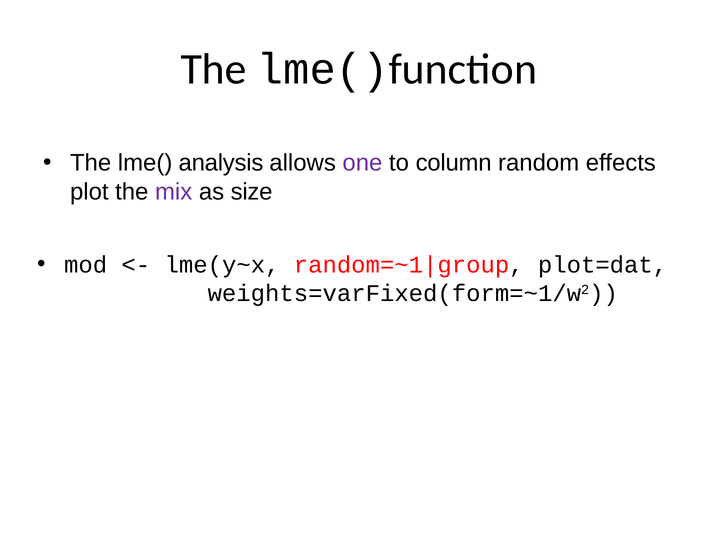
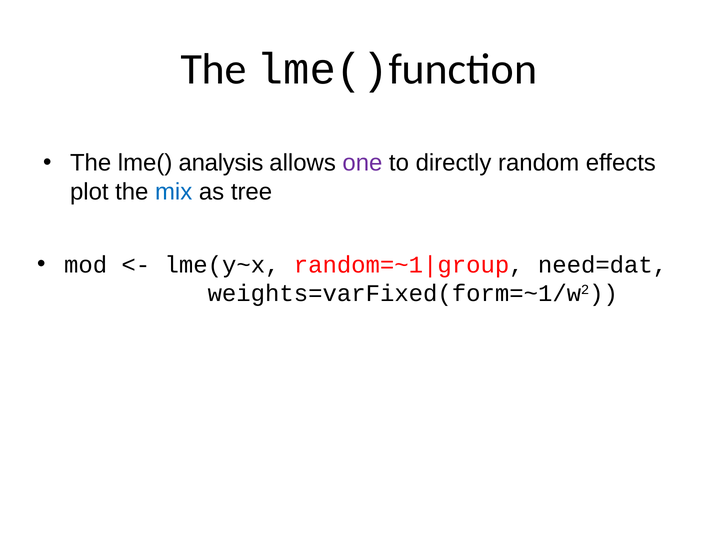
column: column -> directly (454, 163)
mix colour: purple -> blue (174, 192)
size: size -> tree (251, 192)
plot=dat: plot=dat -> need=dat (603, 265)
